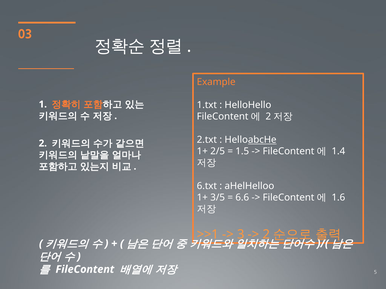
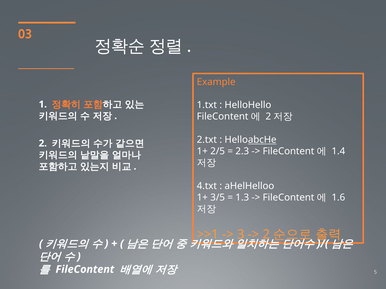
1.5: 1.5 -> 2.3 (242, 151)
6.txt: 6.txt -> 4.txt (207, 186)
6.6: 6.6 -> 1.3 (242, 198)
